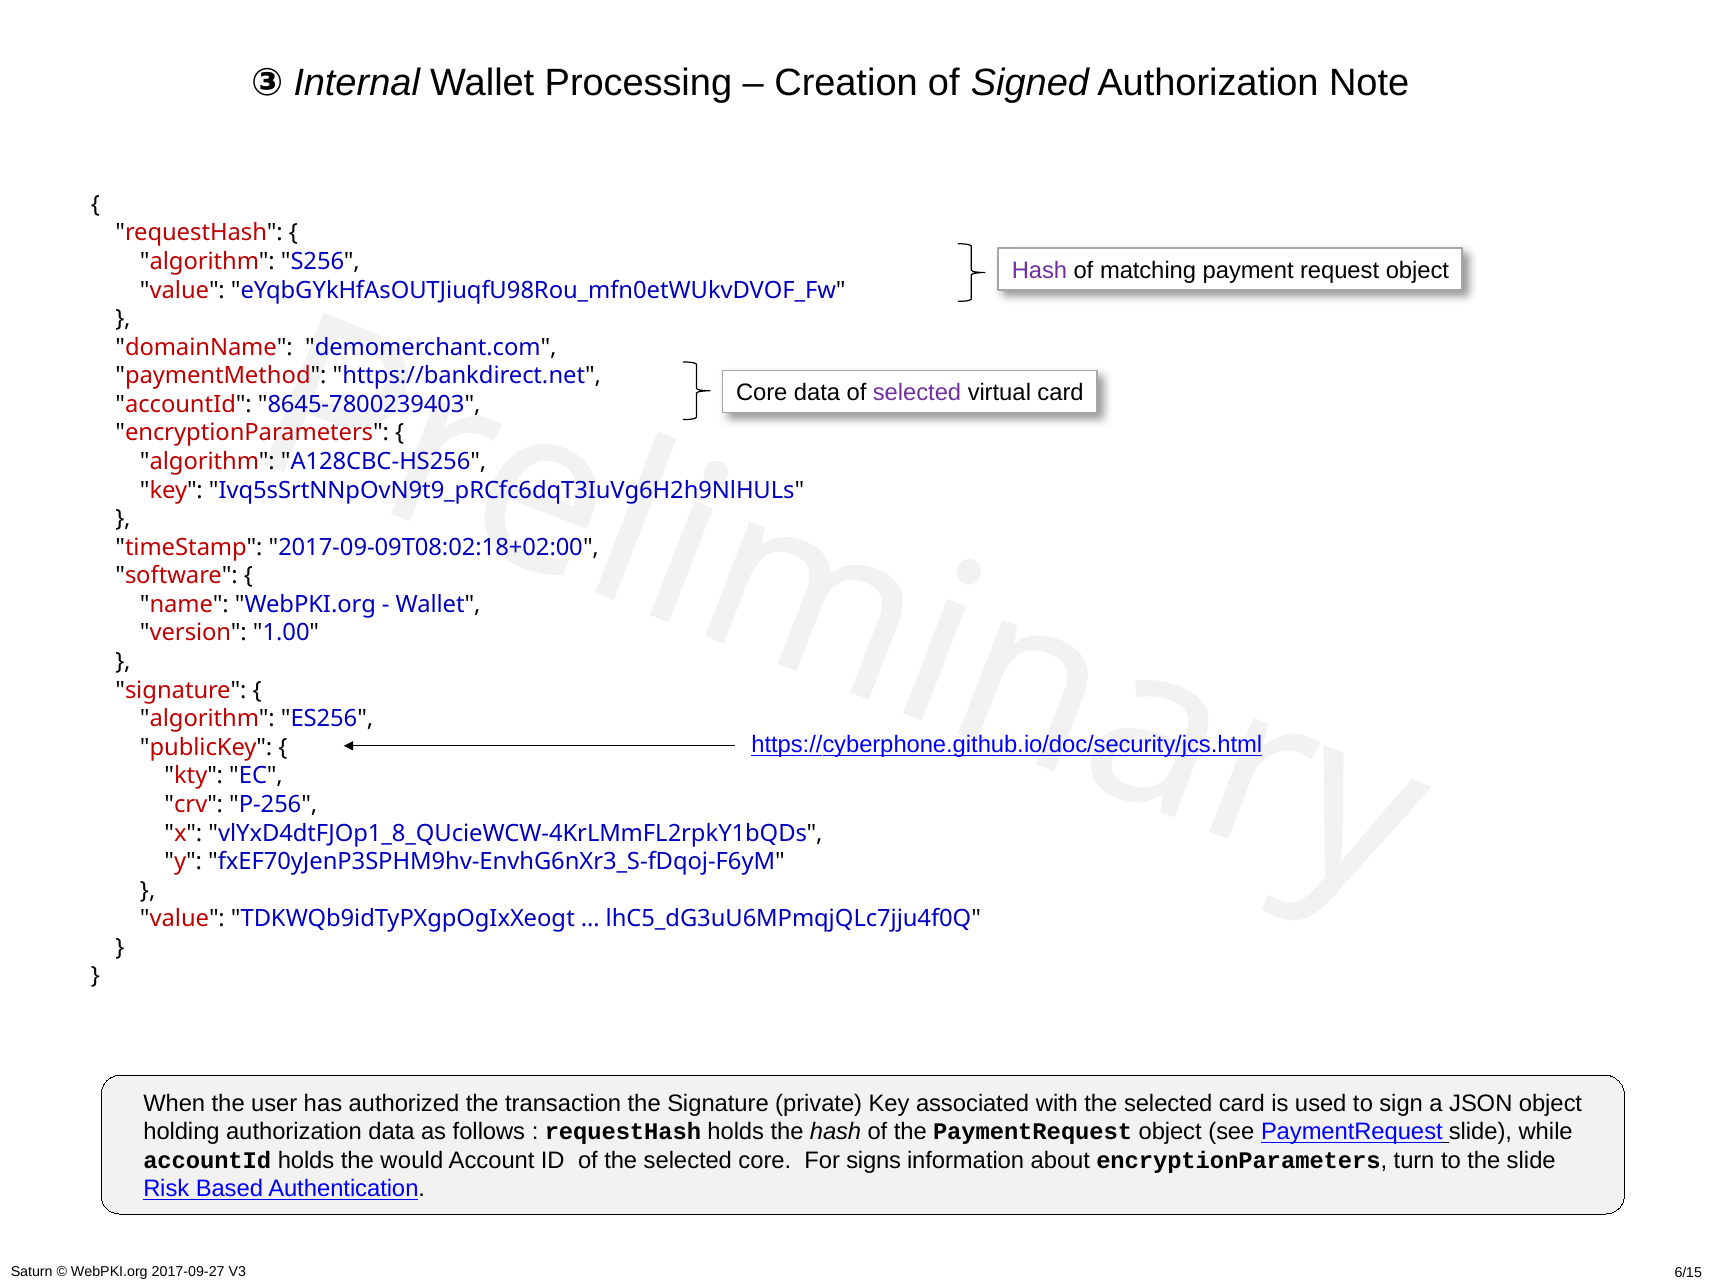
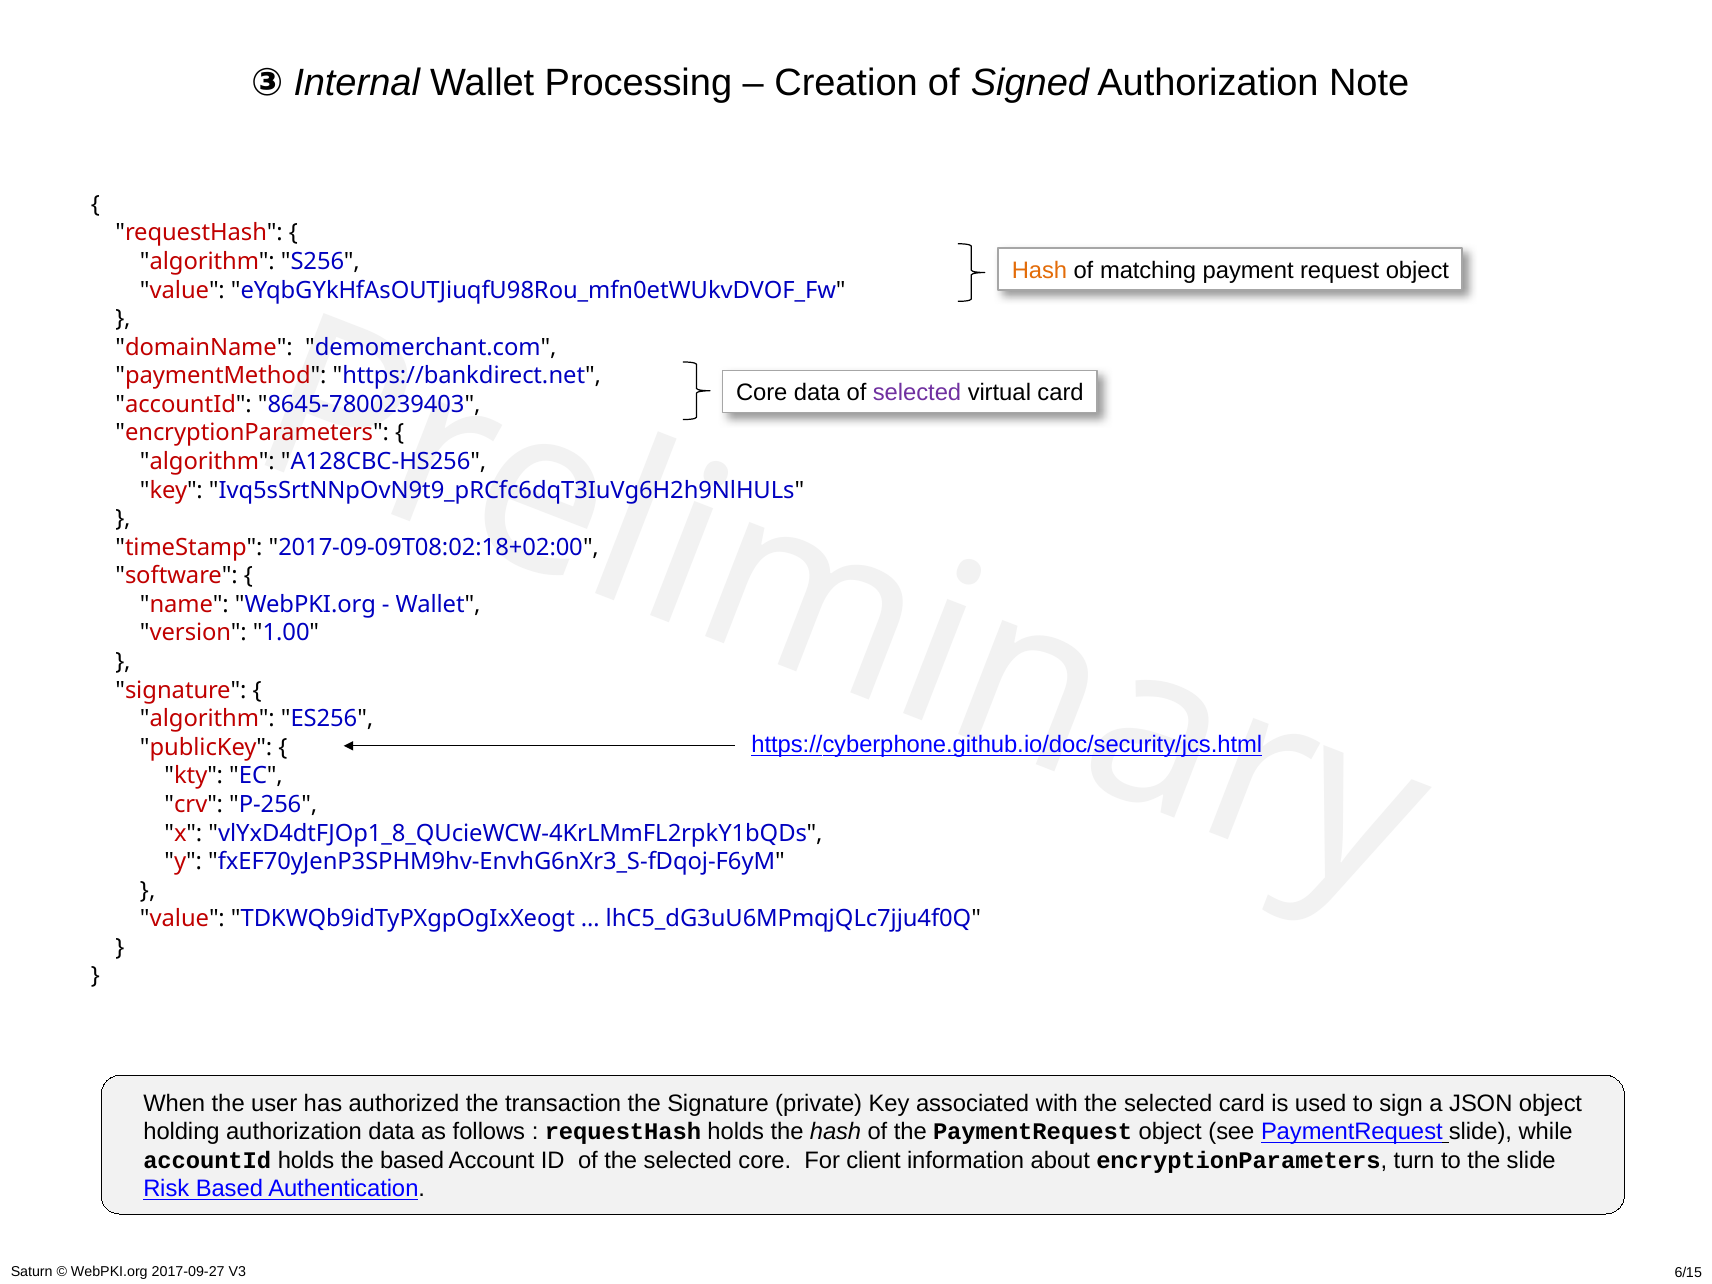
Hash colour: purple -> orange (1040, 270)
the would: would -> based (412, 1160)
signs: signs -> client (874, 1160)
